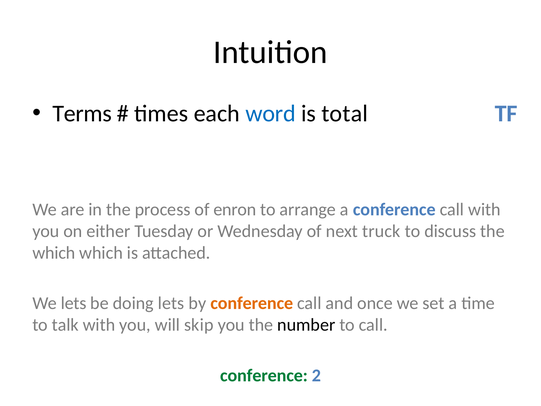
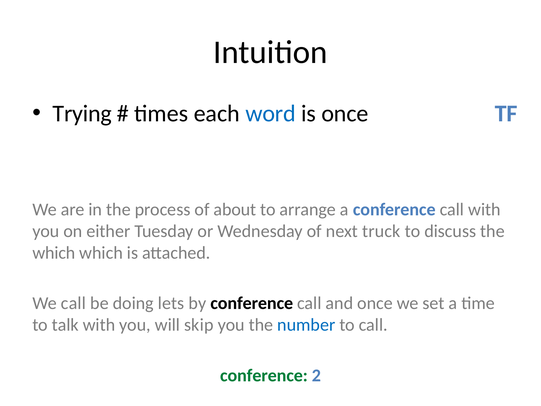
Terms: Terms -> Trying (82, 114)
is total: total -> once (345, 114)
enron: enron -> about (235, 209)
We lets: lets -> call (73, 303)
conference colour: orange -> black (252, 303)
number colour: black -> blue (306, 325)
